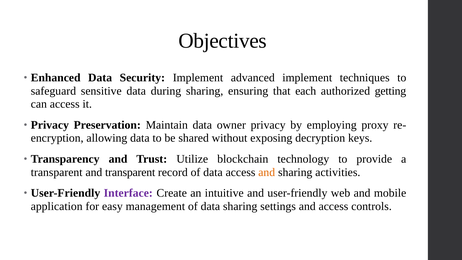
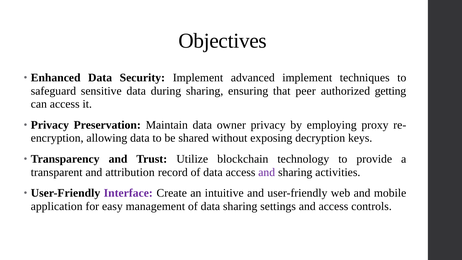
each: each -> peer (306, 91)
and transparent: transparent -> attribution (130, 172)
and colour: orange -> purple (267, 172)
